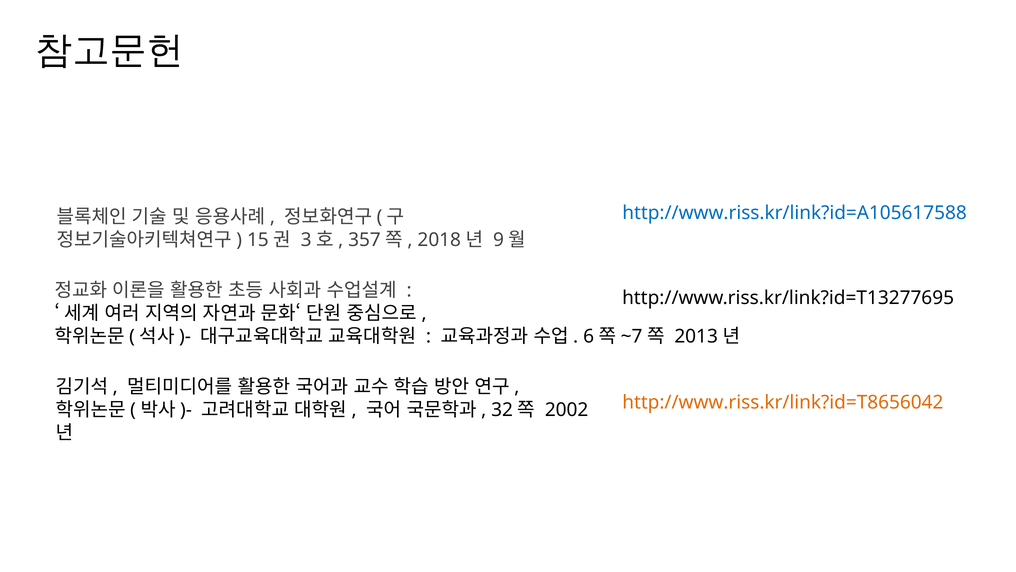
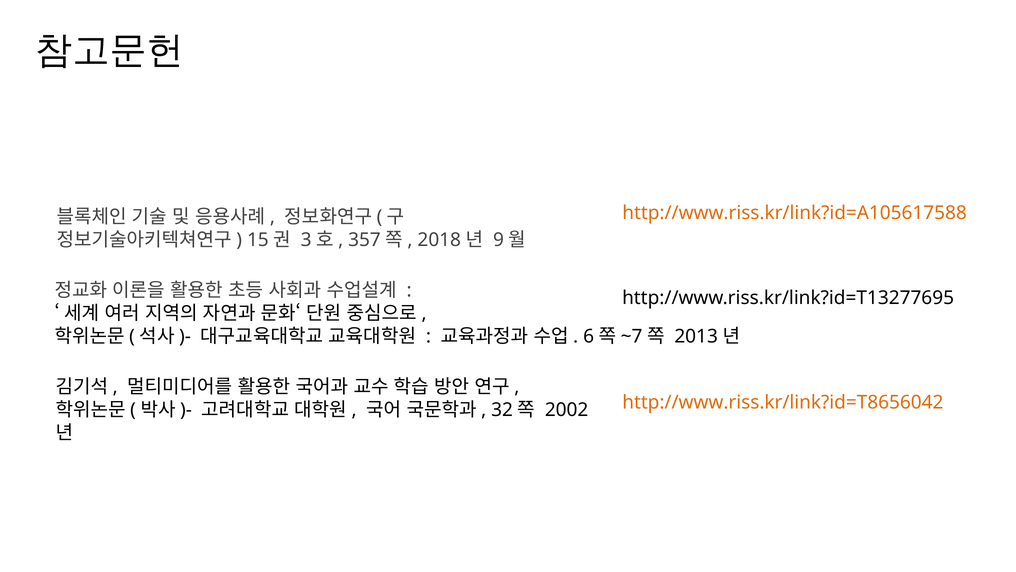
http://www.riss.kr/link?id=A105617588 colour: blue -> orange (795, 213)
